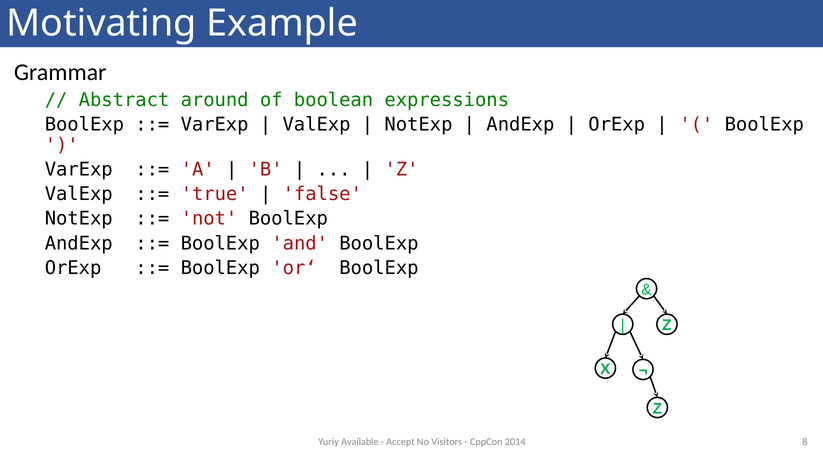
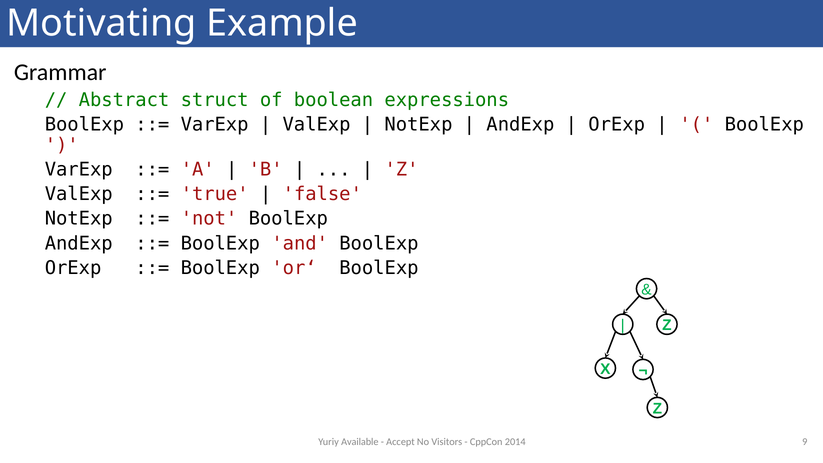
around: around -> struct (215, 100)
8: 8 -> 9 (805, 442)
